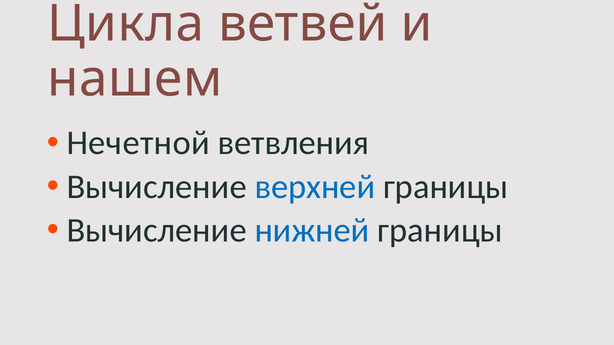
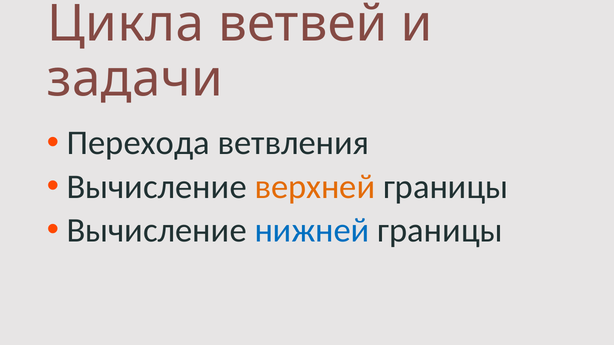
нашем: нашем -> задачи (135, 79)
Нечетной: Нечетной -> Перехода (138, 143)
верхней colour: blue -> orange (315, 187)
